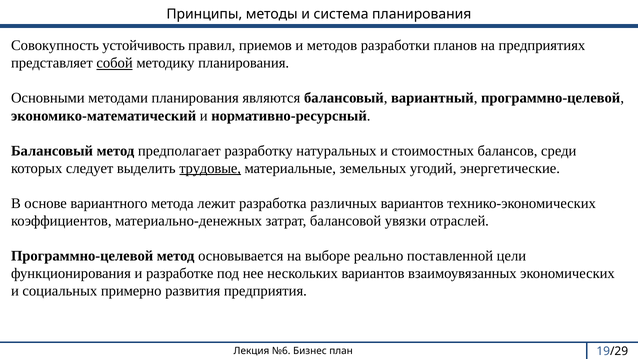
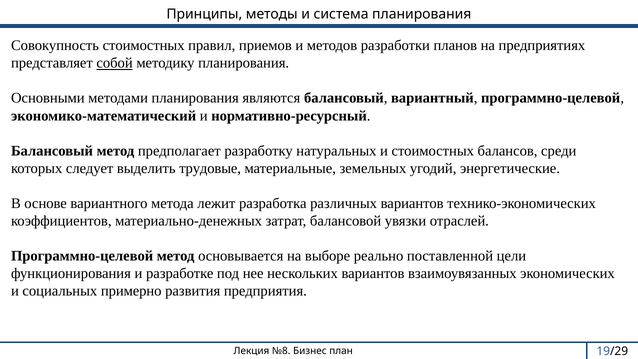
Совокупность устойчивость: устойчивость -> стоимостных (144, 45)
трудовые underline: present -> none (210, 168)
№6: №6 -> №8 (281, 351)
